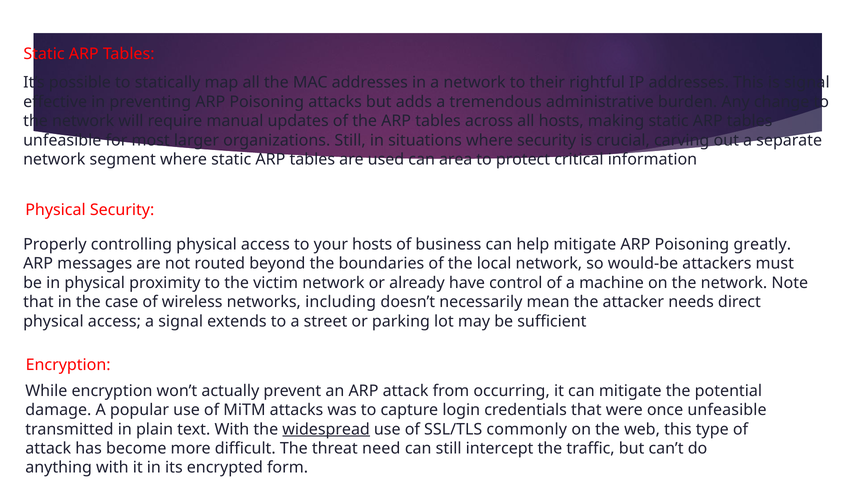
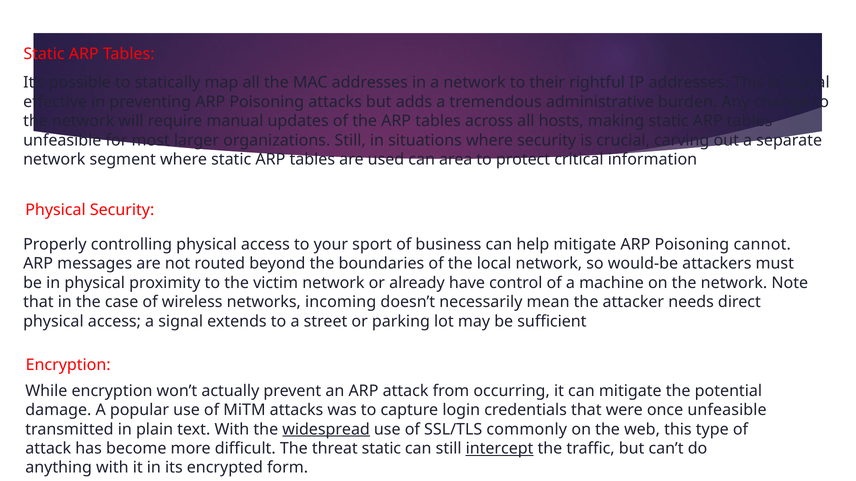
your hosts: hosts -> sport (372, 245)
greatly: greatly -> cannot (762, 245)
including: including -> incoming (341, 302)
threat need: need -> static (381, 449)
intercept underline: none -> present (500, 449)
